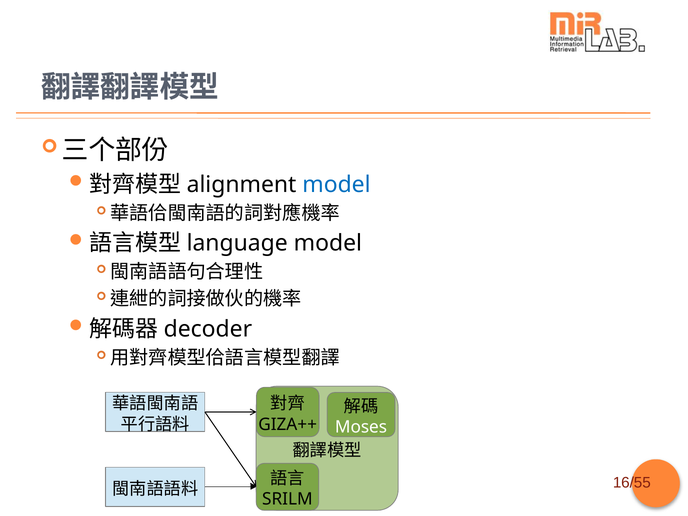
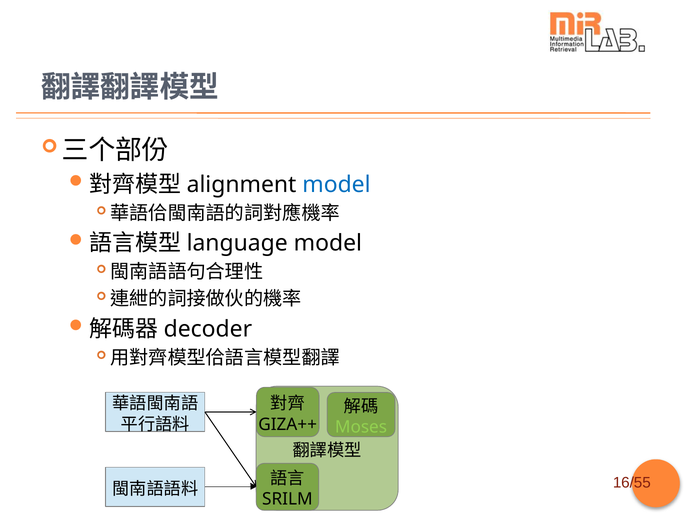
Moses colour: white -> light green (361, 427)
